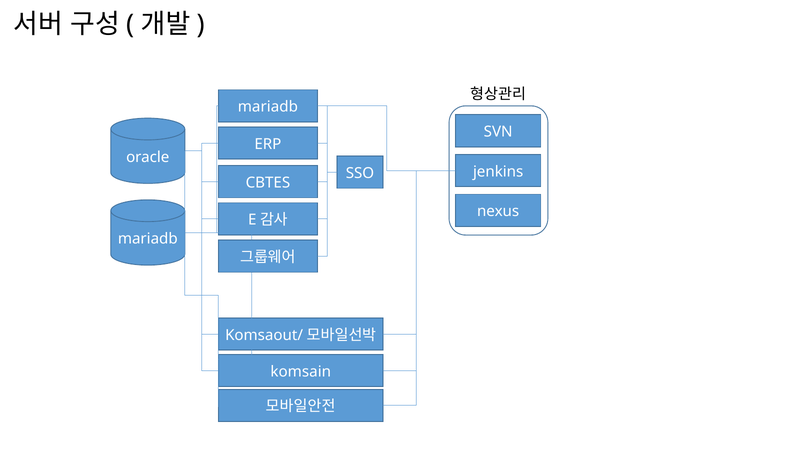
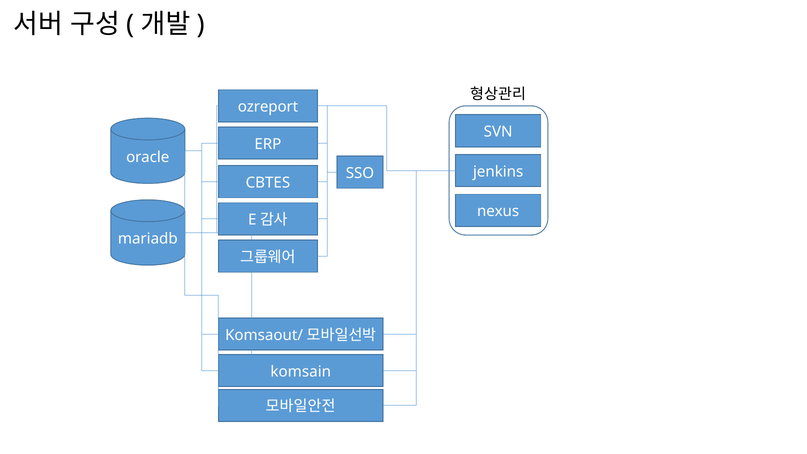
mariadb: mariadb -> ozreport (268, 107)
